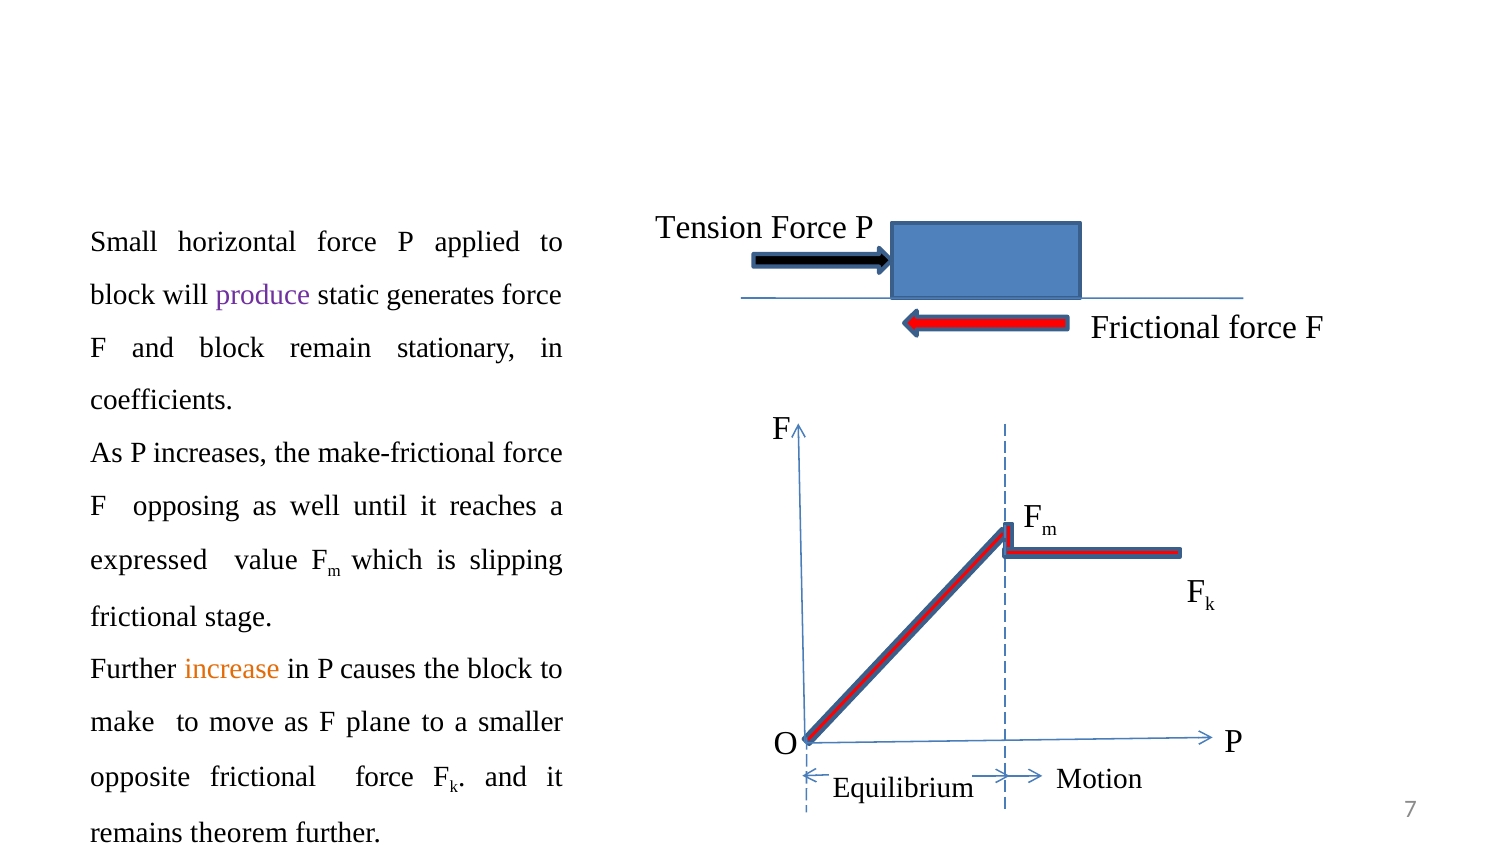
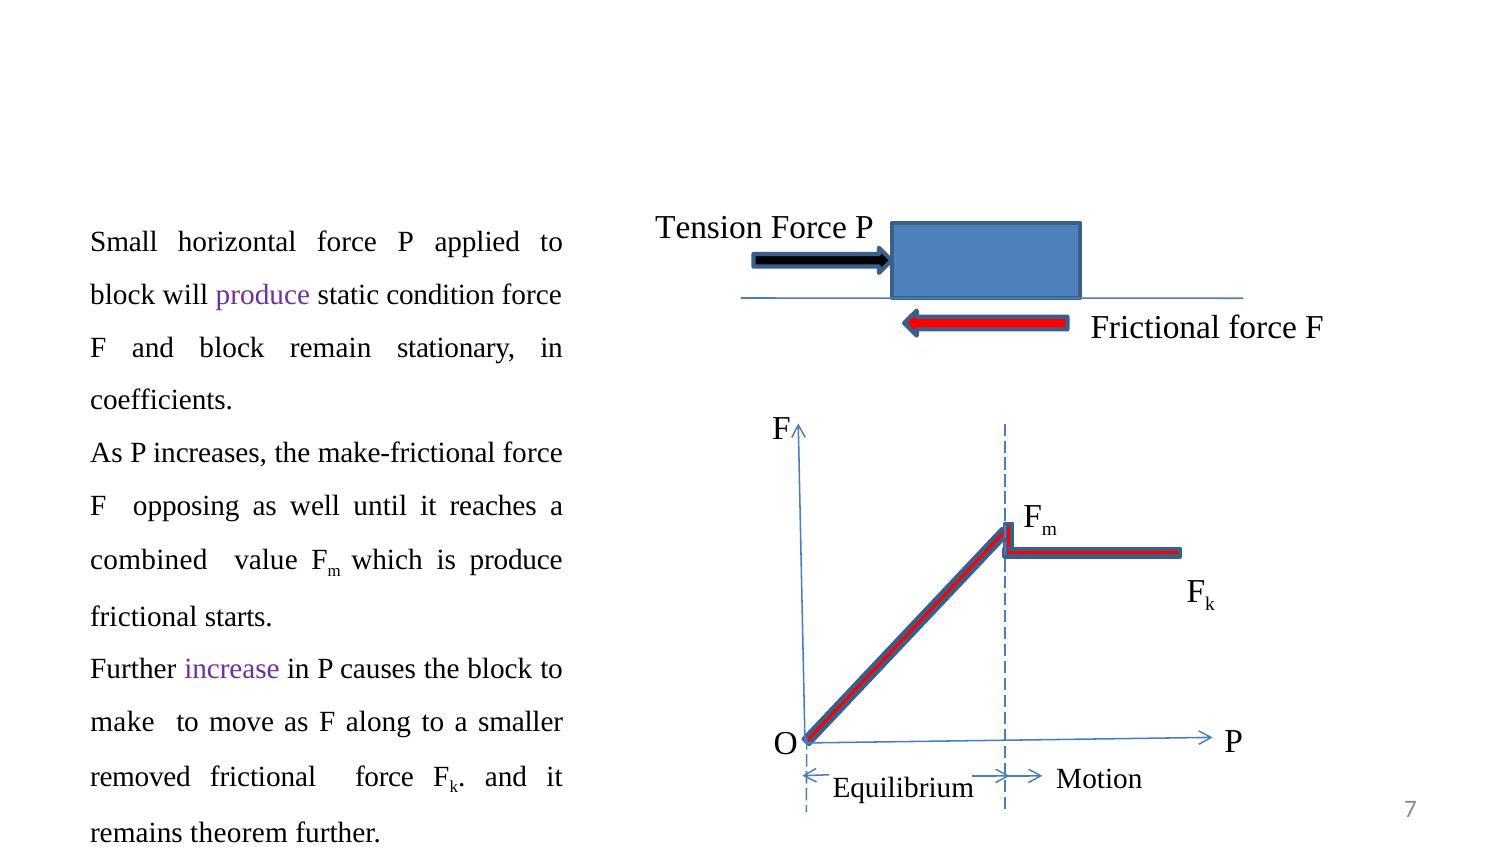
generates: generates -> condition (441, 295)
expressed: expressed -> combined (149, 561)
is slipping: slipping -> produce (516, 561)
stage: stage -> starts (239, 617)
increase colour: orange -> purple (232, 670)
plane: plane -> along (378, 723)
opposite: opposite -> removed (140, 777)
